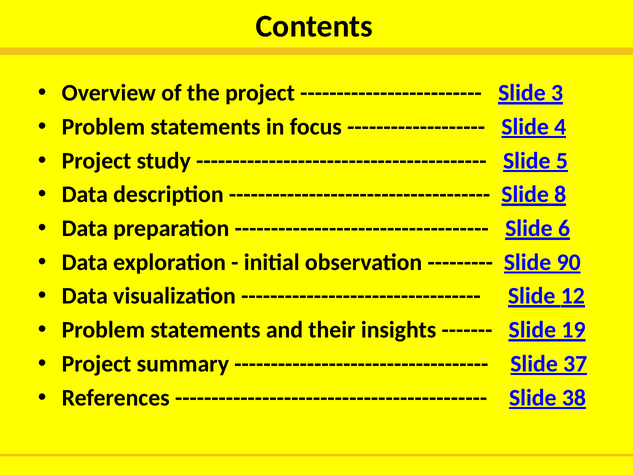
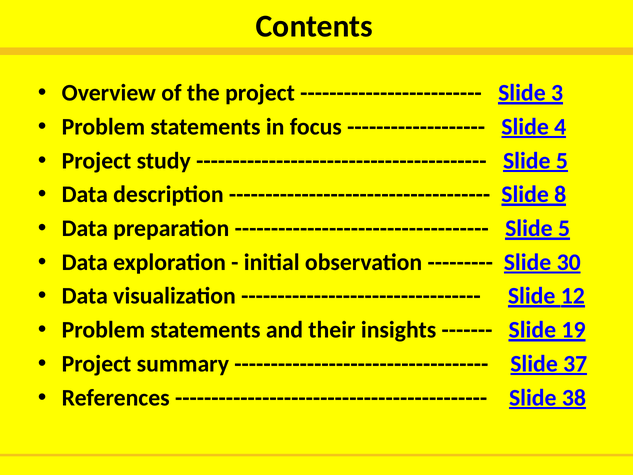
6: 6 -> 5 (564, 228)
90: 90 -> 30 (569, 262)
